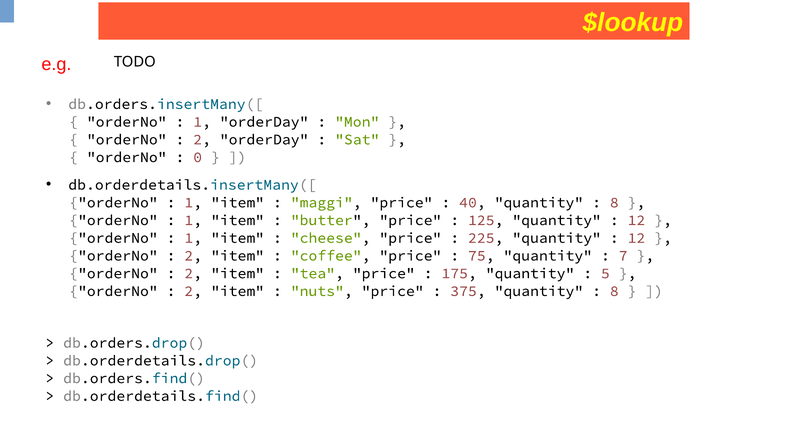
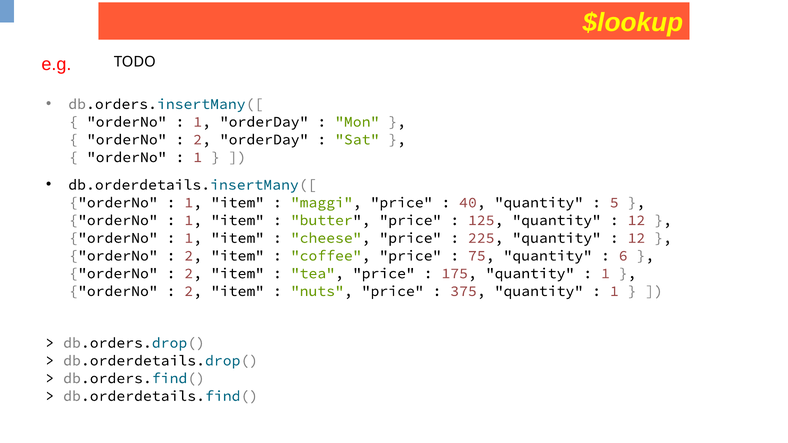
0: 0 -> 1 (198, 157)
8: 8 -> 5 (614, 203)
7: 7 -> 6 (623, 256)
5: 5 -> 1 (605, 274)
8: 8 -> 1 (614, 291)
